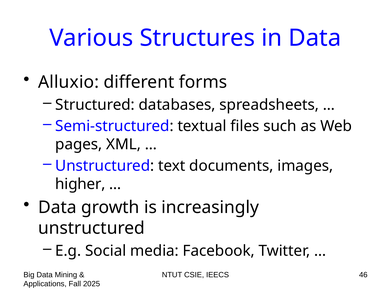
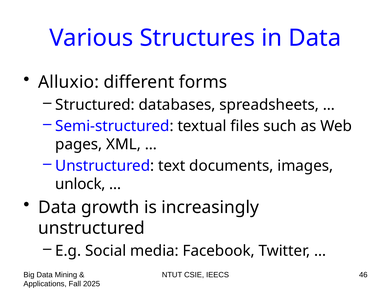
higher: higher -> unlock (80, 184)
